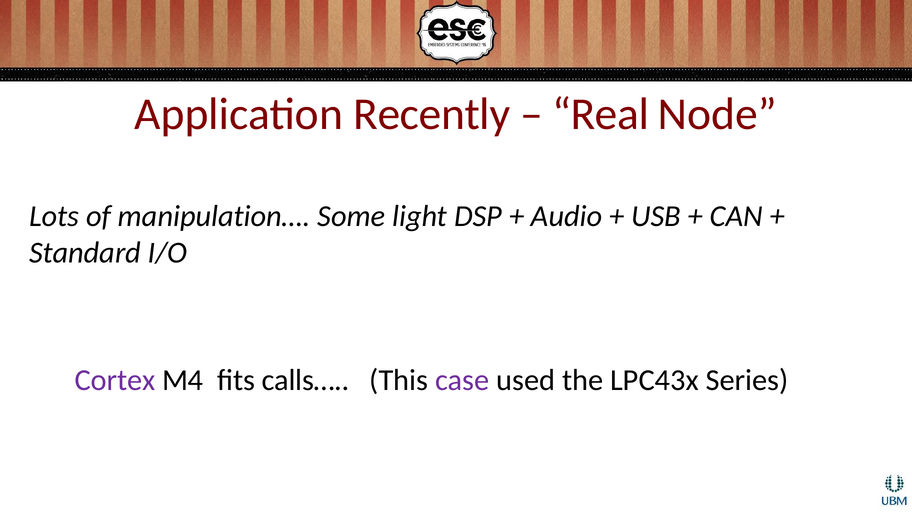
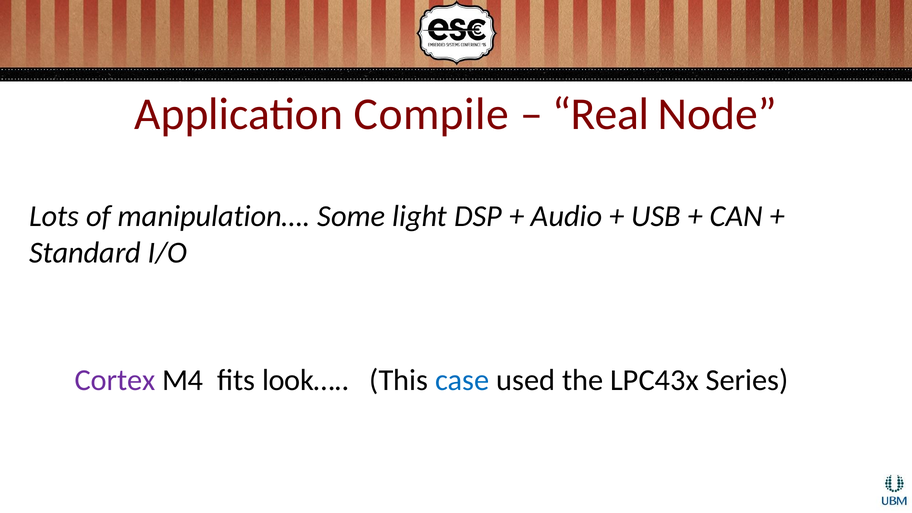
Recently: Recently -> Compile (431, 114)
calls…: calls… -> look… (306, 380)
case colour: purple -> blue (462, 380)
